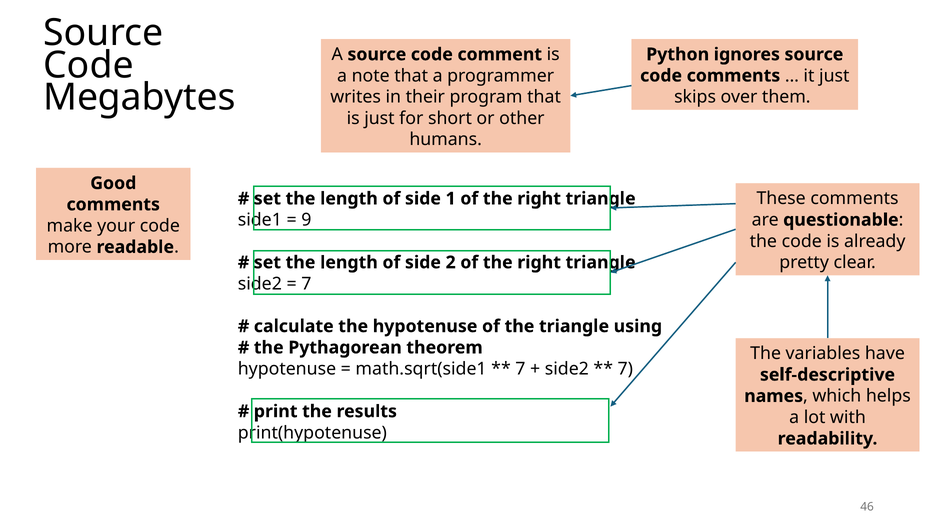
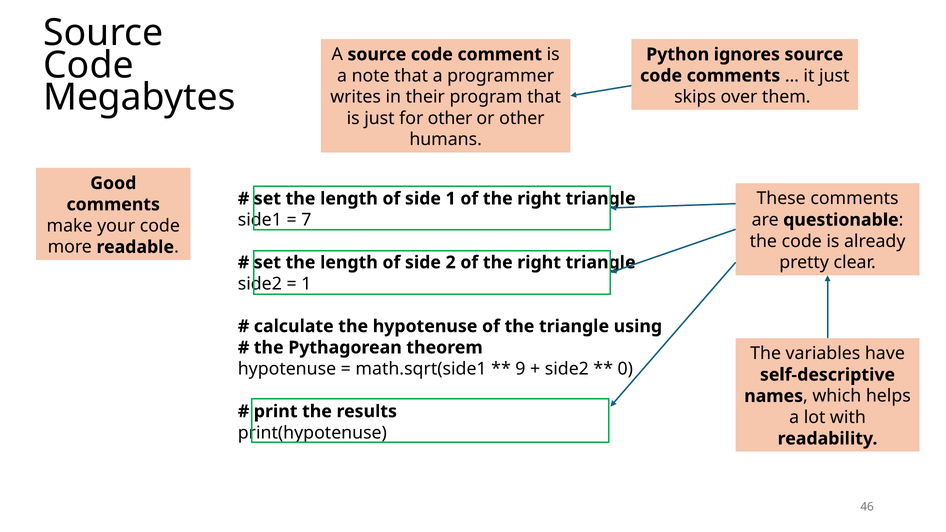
for short: short -> other (450, 118)
9: 9 -> 7 (306, 220)
7: 7 -> 1 (306, 284)
7: 7 -> 9 (520, 369)
7: 7 -> 0 (625, 369)
